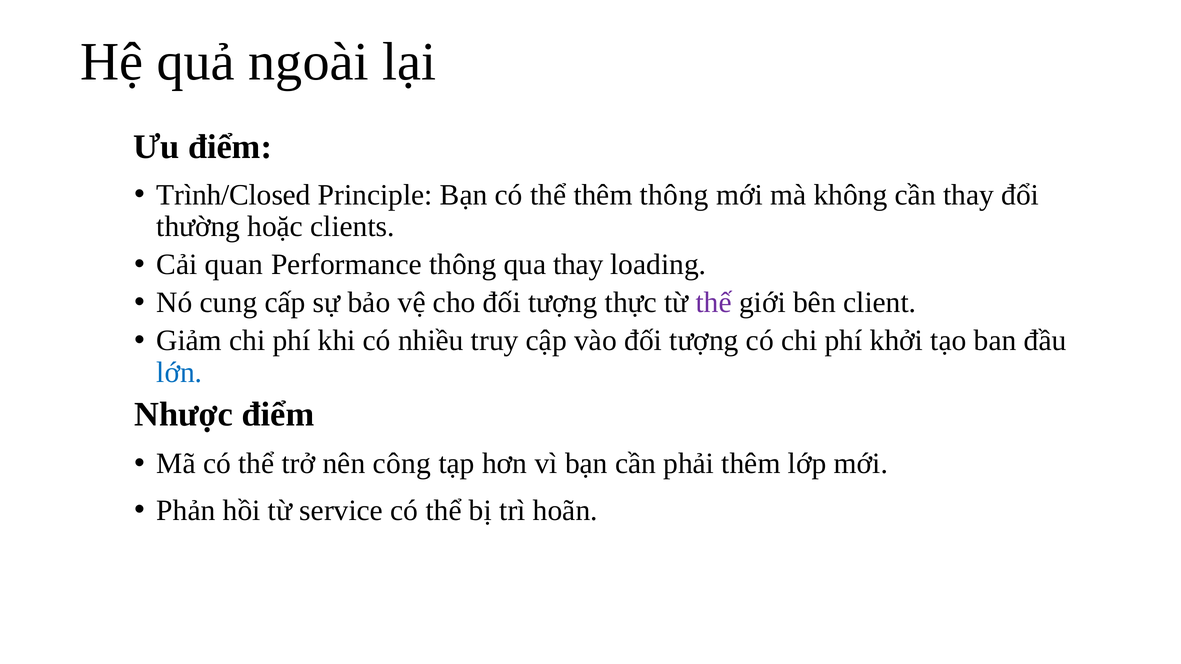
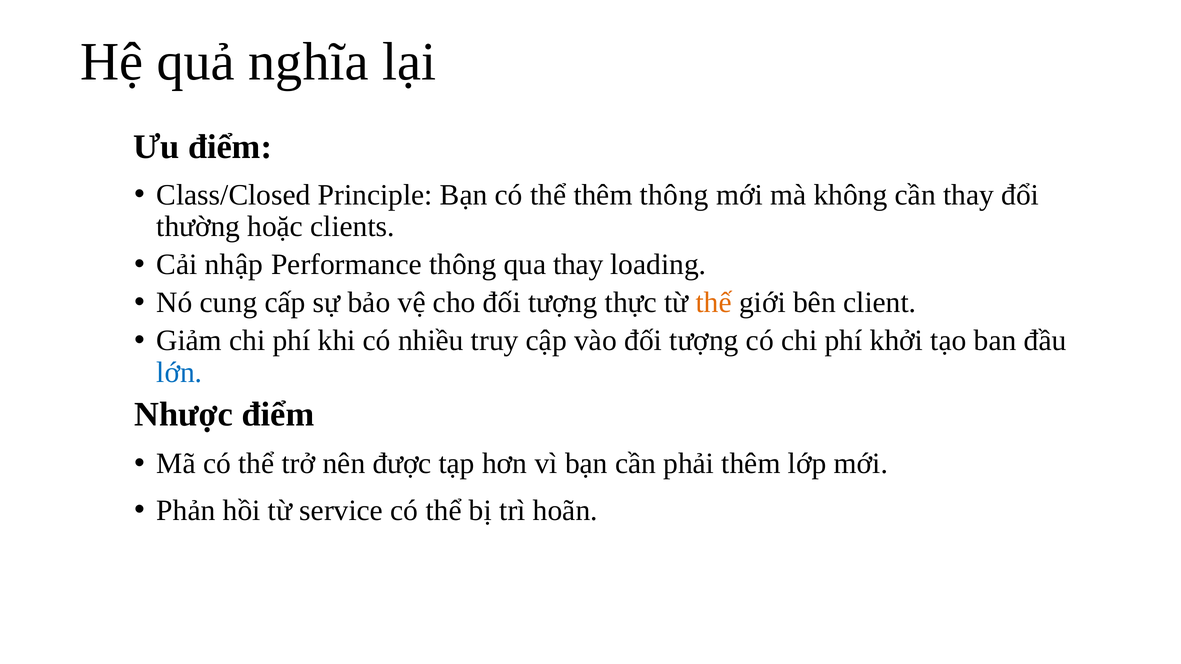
ngoài: ngoài -> nghĩa (309, 62)
Trình/Closed: Trình/Closed -> Class/Closed (233, 195)
quan: quan -> nhập (234, 265)
thế colour: purple -> orange (714, 303)
công: công -> được (402, 464)
